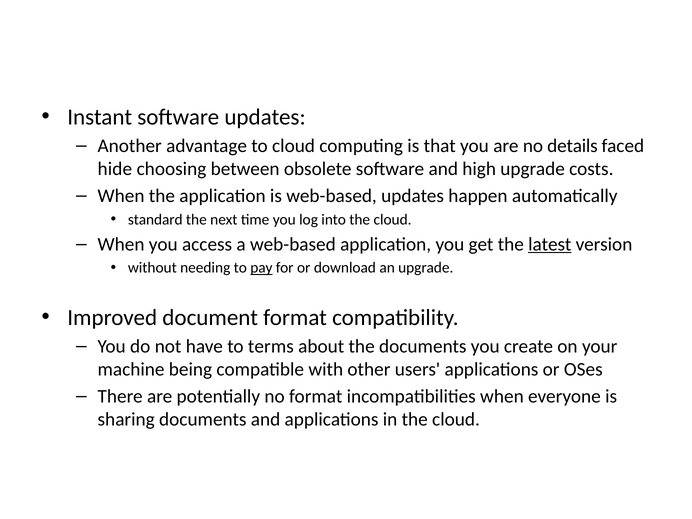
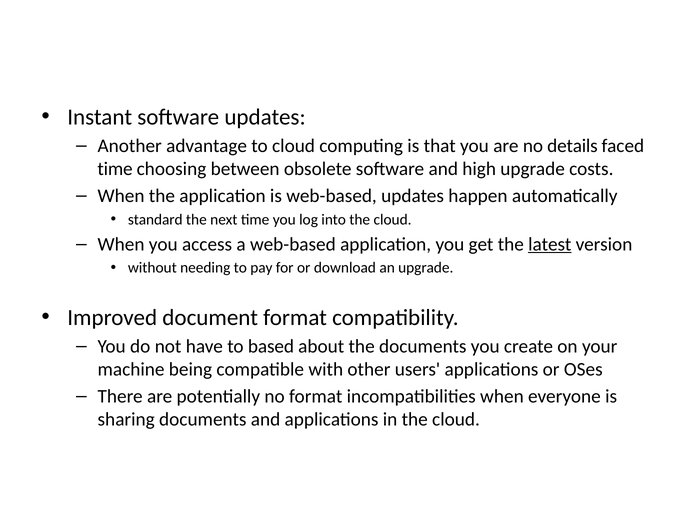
hide: hide -> time (115, 169)
pay underline: present -> none (261, 268)
terms: terms -> based (271, 347)
